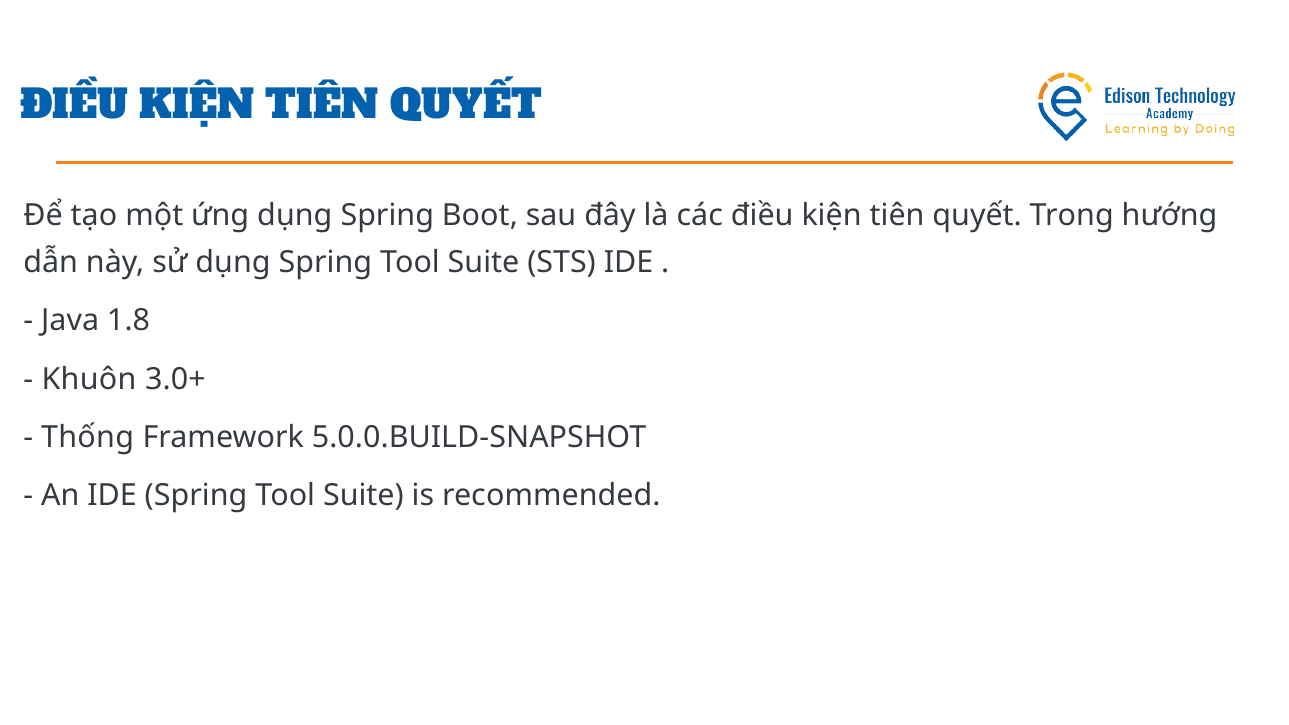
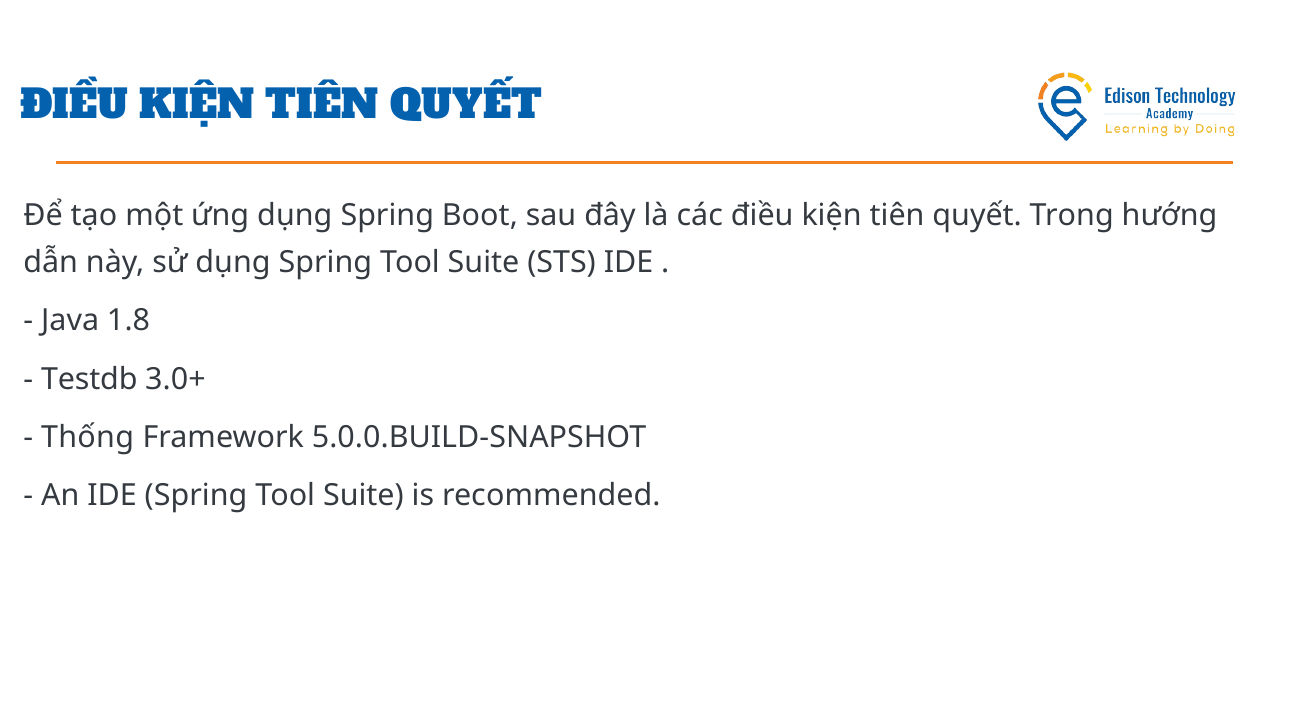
Khuôn: Khuôn -> Testdb (89, 379)
